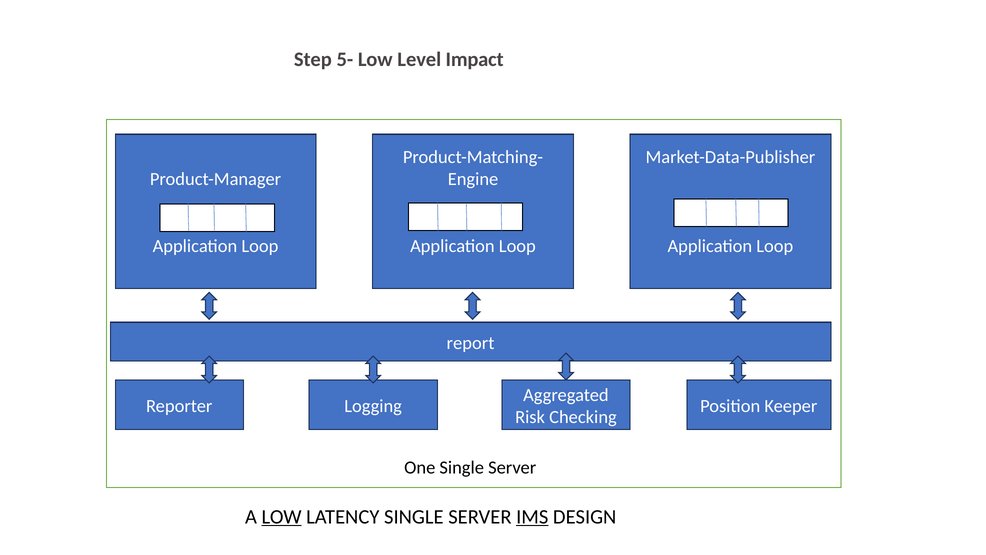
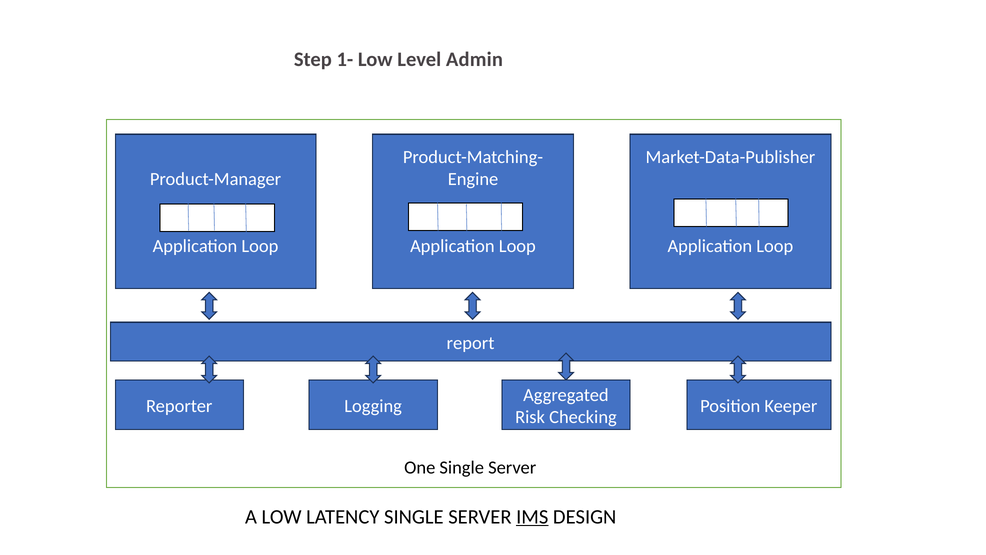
5-: 5- -> 1- (345, 59)
Impact: Impact -> Admin (474, 59)
LOW underline: present -> none (282, 516)
